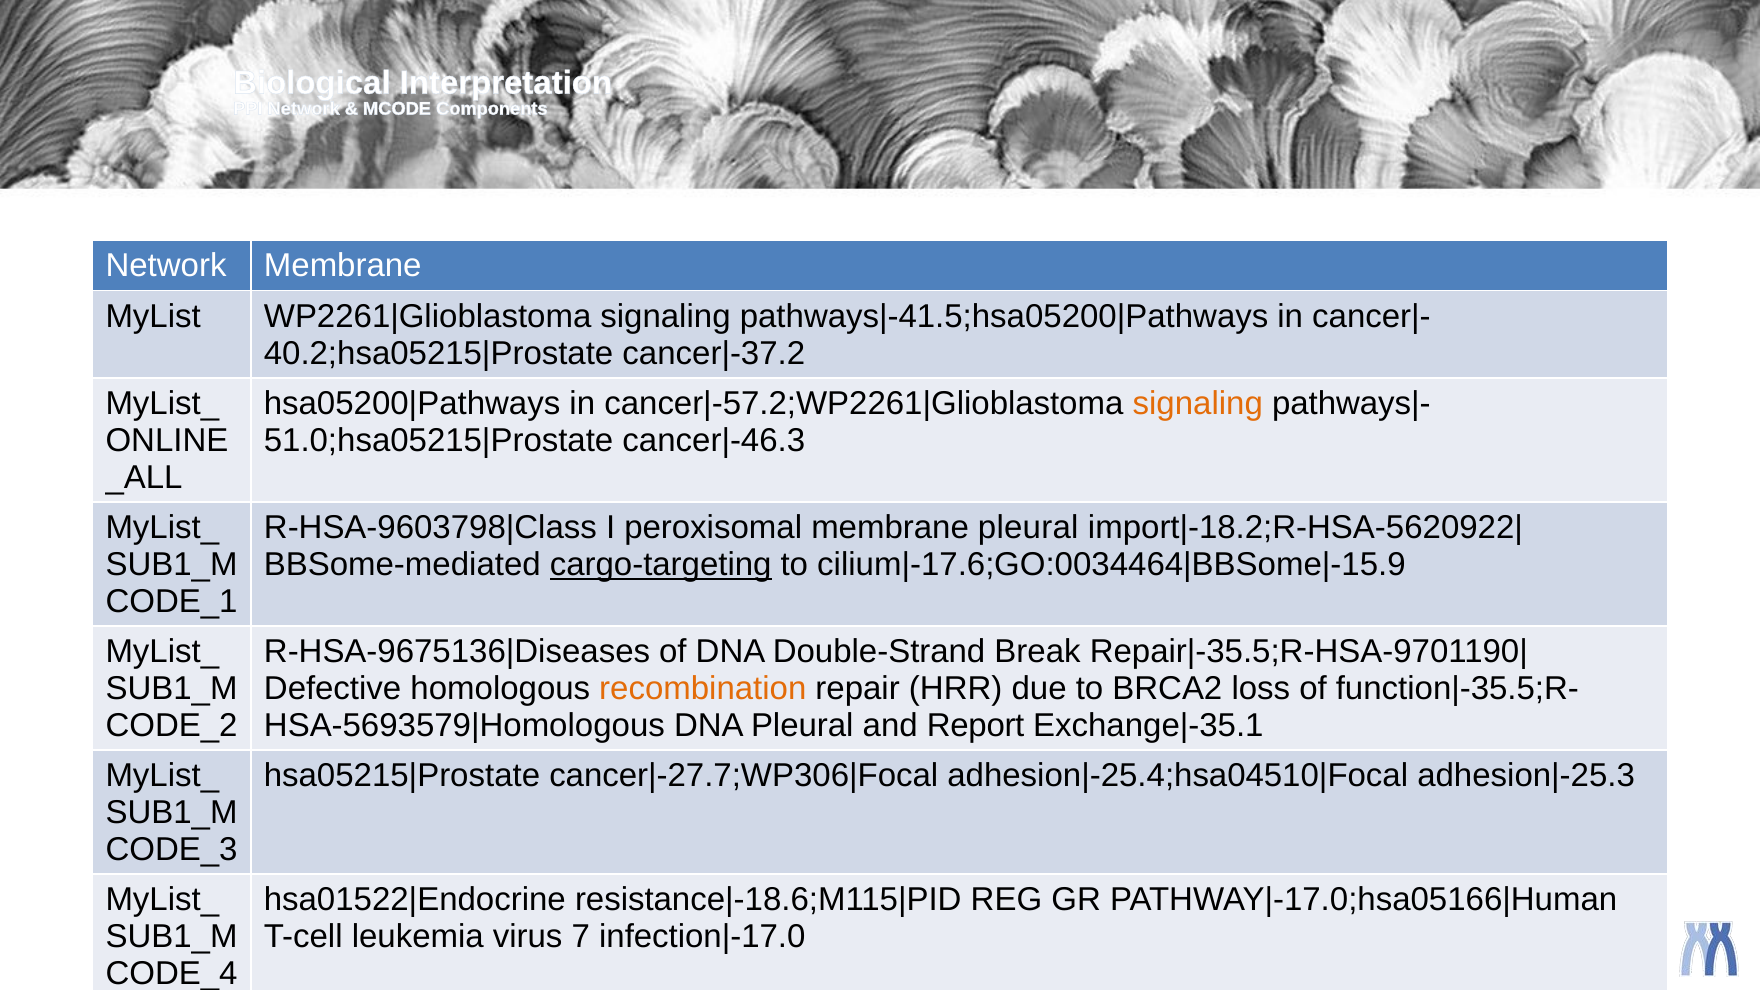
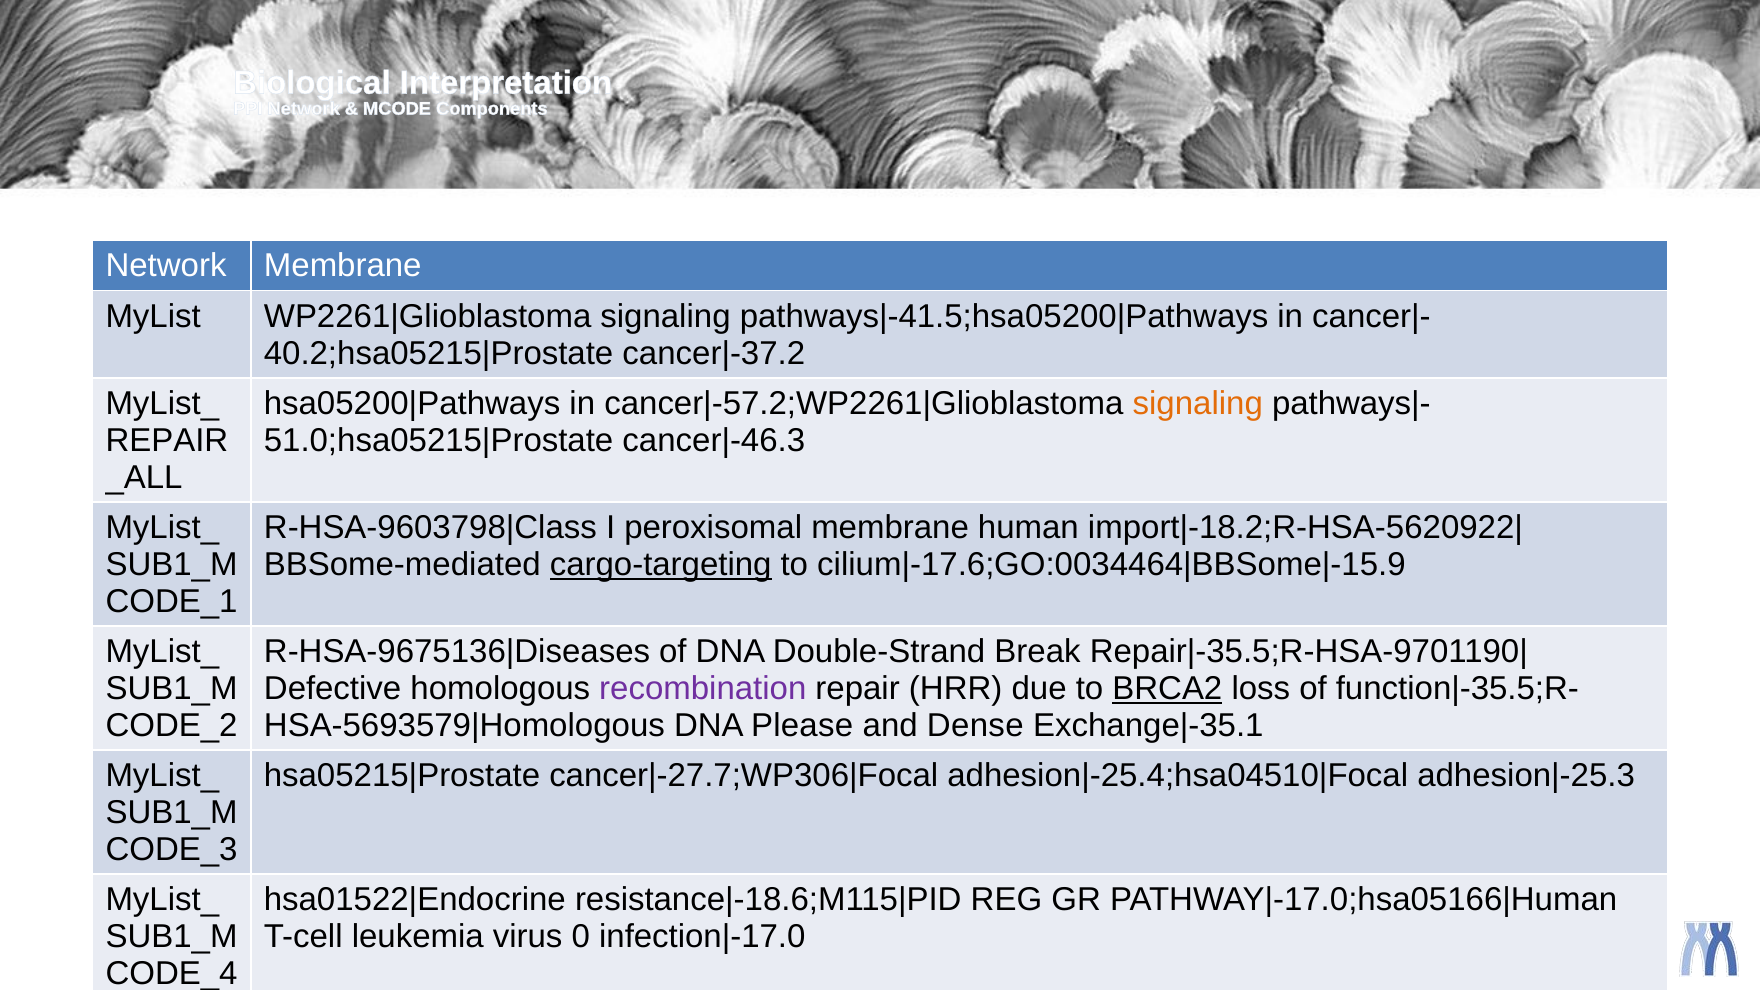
ONLINE: ONLINE -> REPAIR (167, 440)
membrane pleural: pleural -> human (1028, 527)
recombination colour: orange -> purple (703, 689)
BRCA2 underline: none -> present (1167, 689)
DNA Pleural: Pleural -> Please (802, 725)
and Report: Report -> Dense (975, 725)
virus 7: 7 -> 0 (581, 937)
